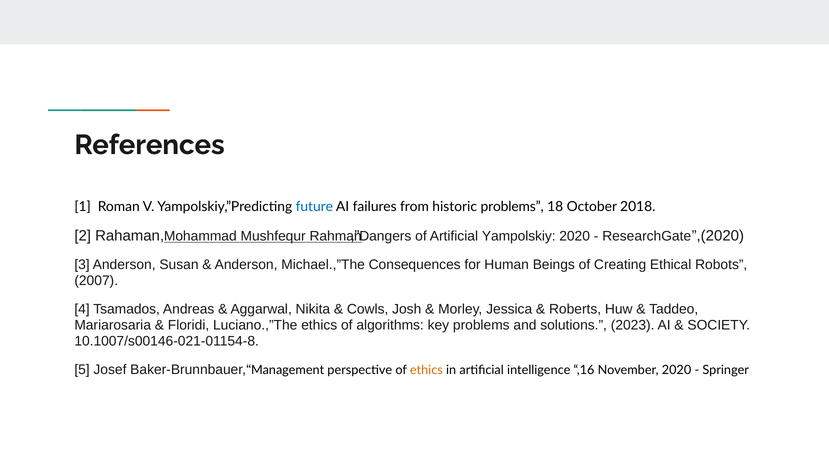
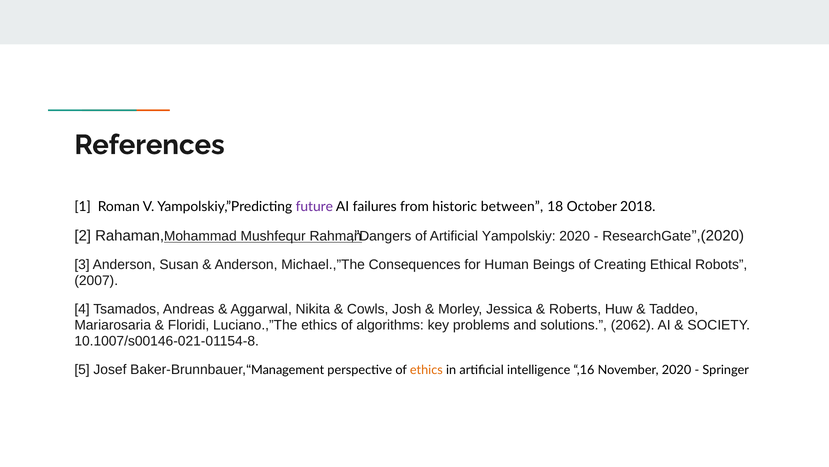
future colour: blue -> purple (314, 206)
historic problems: problems -> between (512, 206)
2023: 2023 -> 2062 (633, 325)
